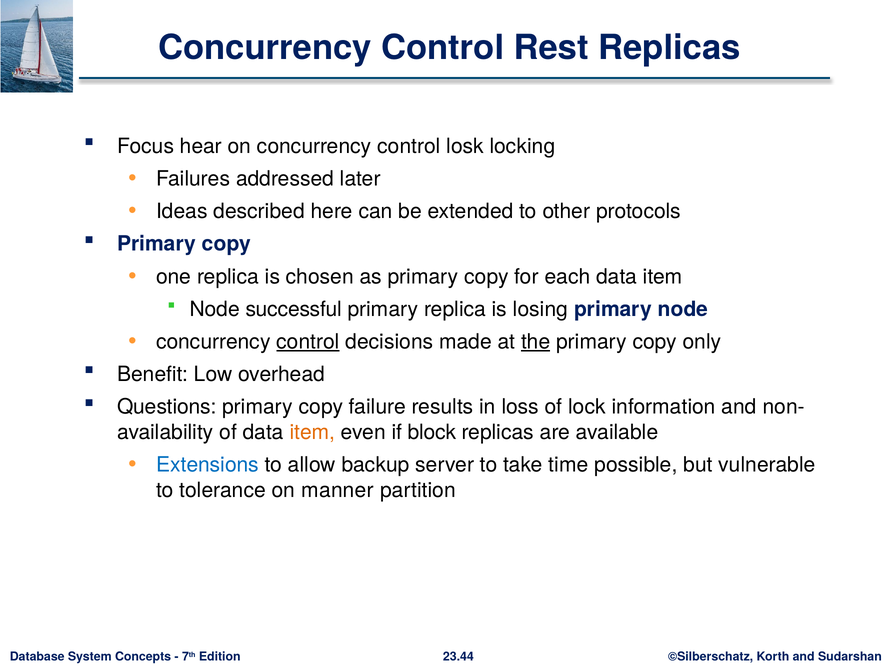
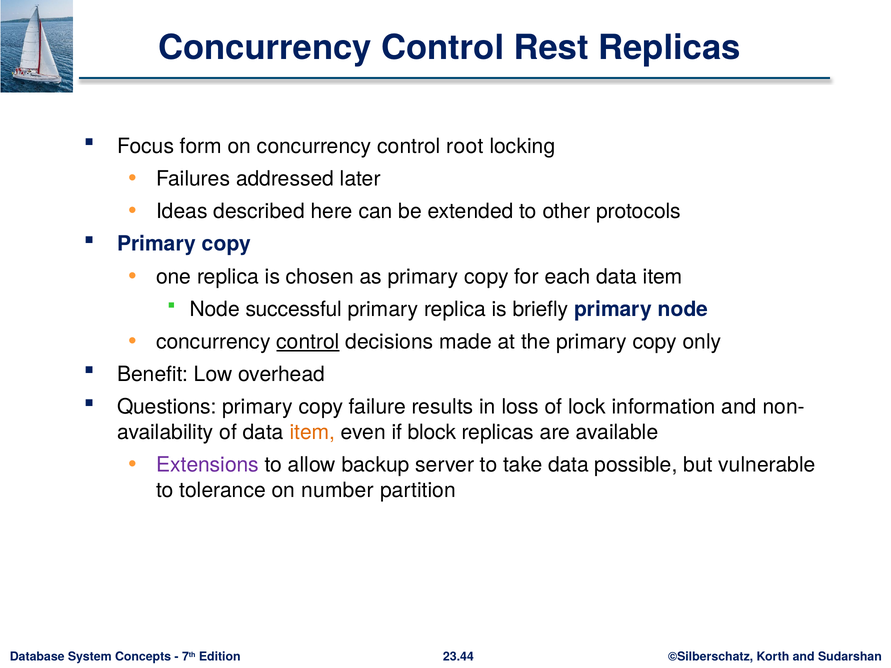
hear: hear -> form (201, 146)
losk: losk -> root (465, 146)
losing: losing -> briefly (541, 309)
the underline: present -> none (536, 342)
Extensions colour: blue -> purple (208, 465)
take time: time -> data (569, 465)
manner: manner -> number (338, 490)
